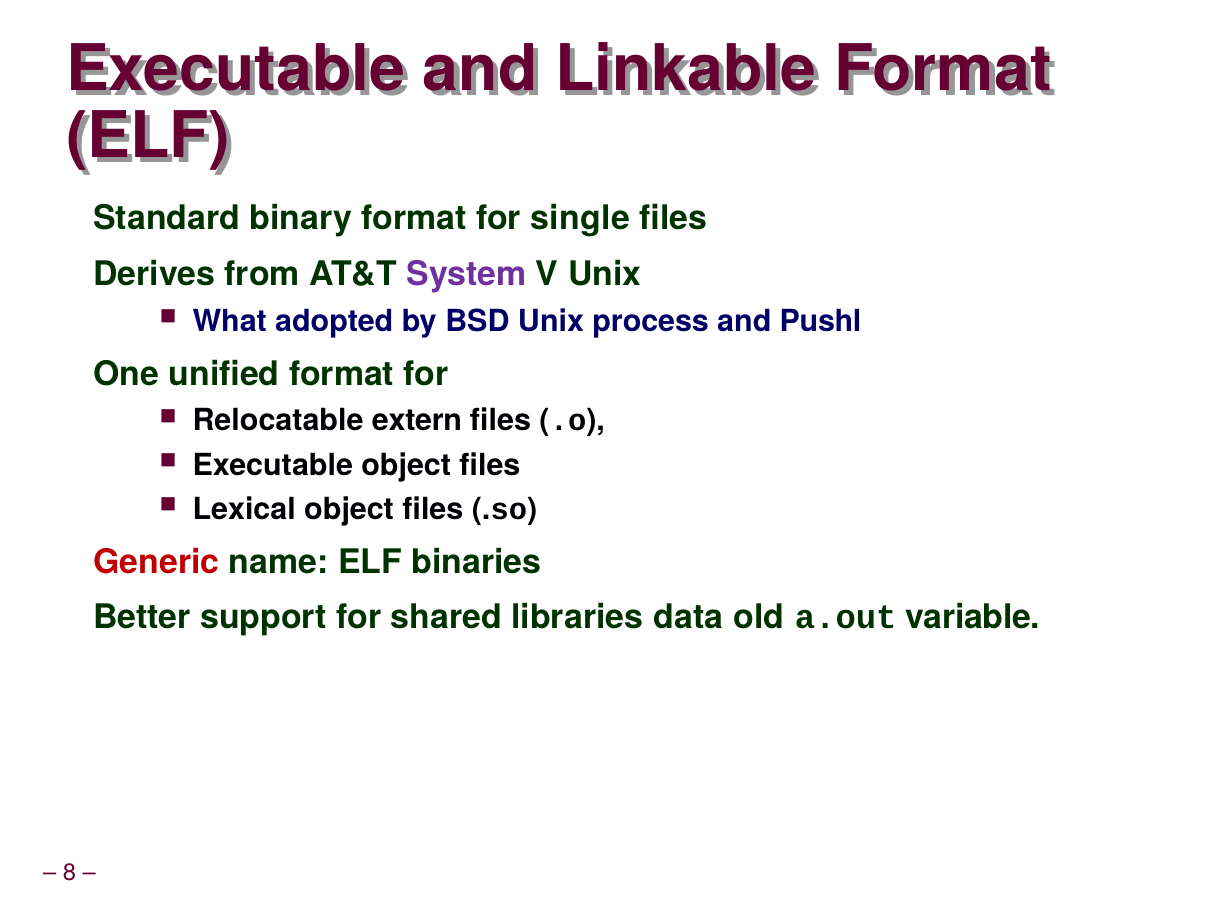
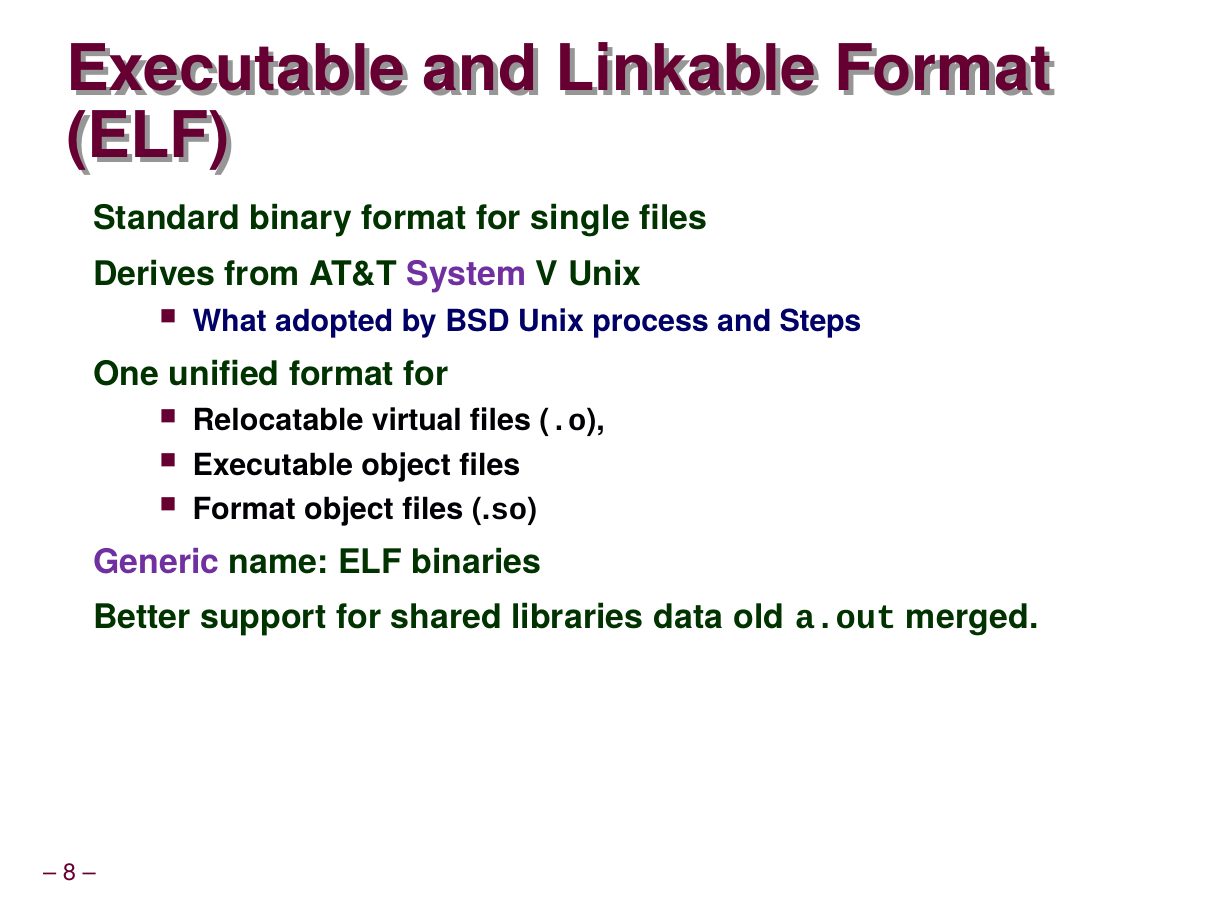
Pushl: Pushl -> Steps (821, 321)
extern: extern -> virtual (417, 421)
Lexical: Lexical -> Format (244, 509)
Generic colour: red -> purple (156, 562)
variable: variable -> merged (973, 618)
